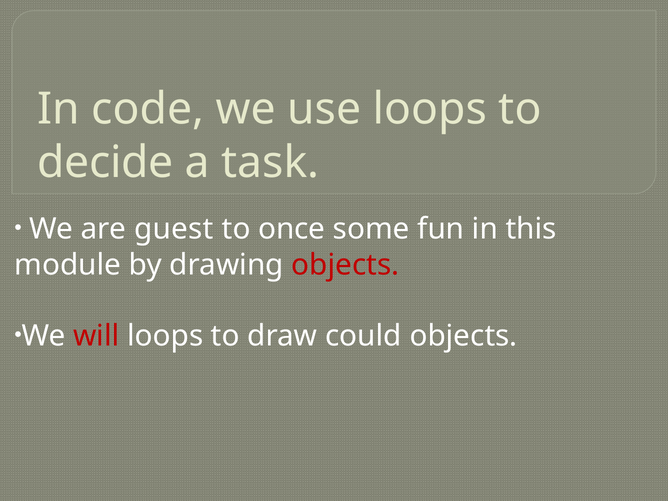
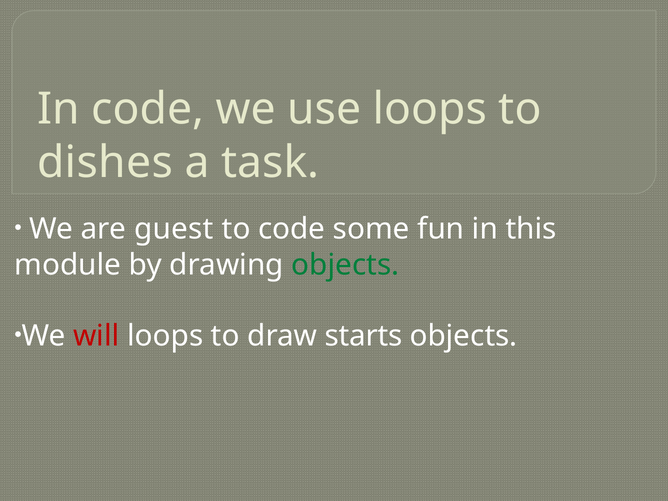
decide: decide -> dishes (105, 162)
to once: once -> code (292, 229)
objects colour: red -> green (345, 265)
could: could -> starts (364, 336)
